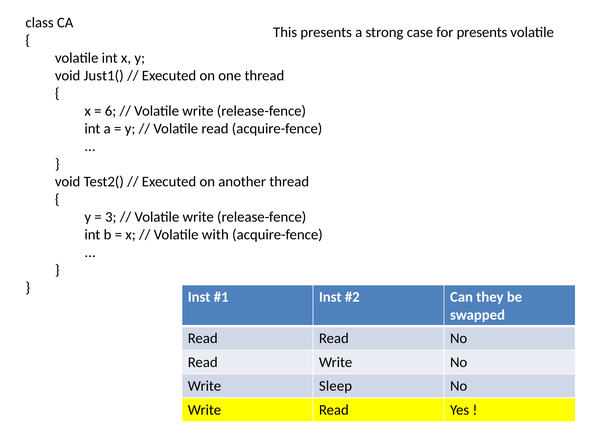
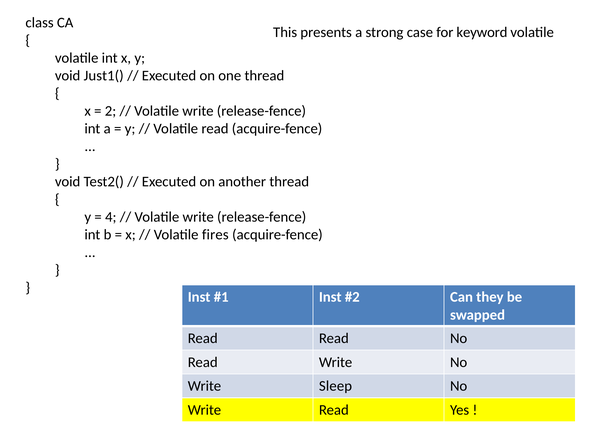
for presents: presents -> keyword (482, 32)
6: 6 -> 2 (110, 111)
3: 3 -> 4 (111, 217)
with: with -> fires (215, 235)
